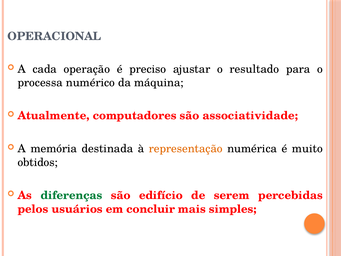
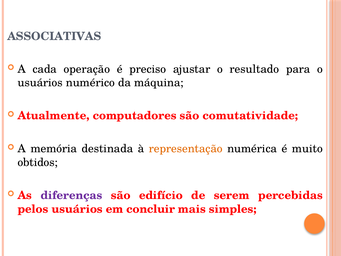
OPERACIONAL: OPERACIONAL -> ASSOCIATIVAS (54, 36)
processa: processa -> usuários (40, 83)
associatividade: associatividade -> comutatividade (250, 116)
diferenças colour: green -> purple (71, 195)
